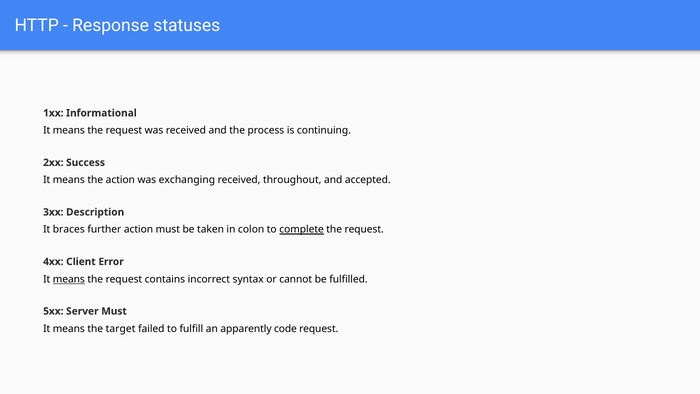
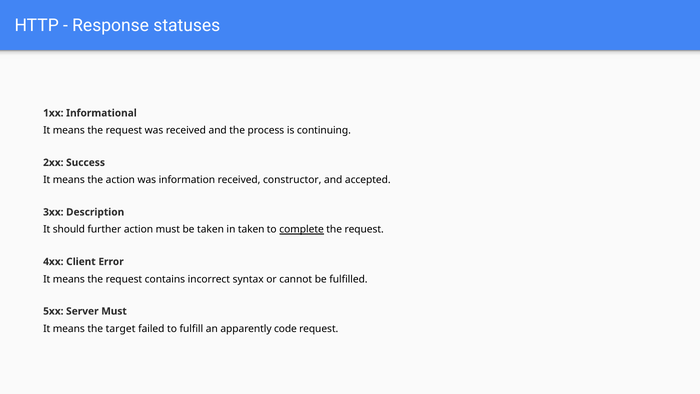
exchanging: exchanging -> information (187, 180)
throughout: throughout -> constructor (292, 180)
braces: braces -> should (69, 229)
in colon: colon -> taken (251, 229)
means underline: present -> none (69, 279)
